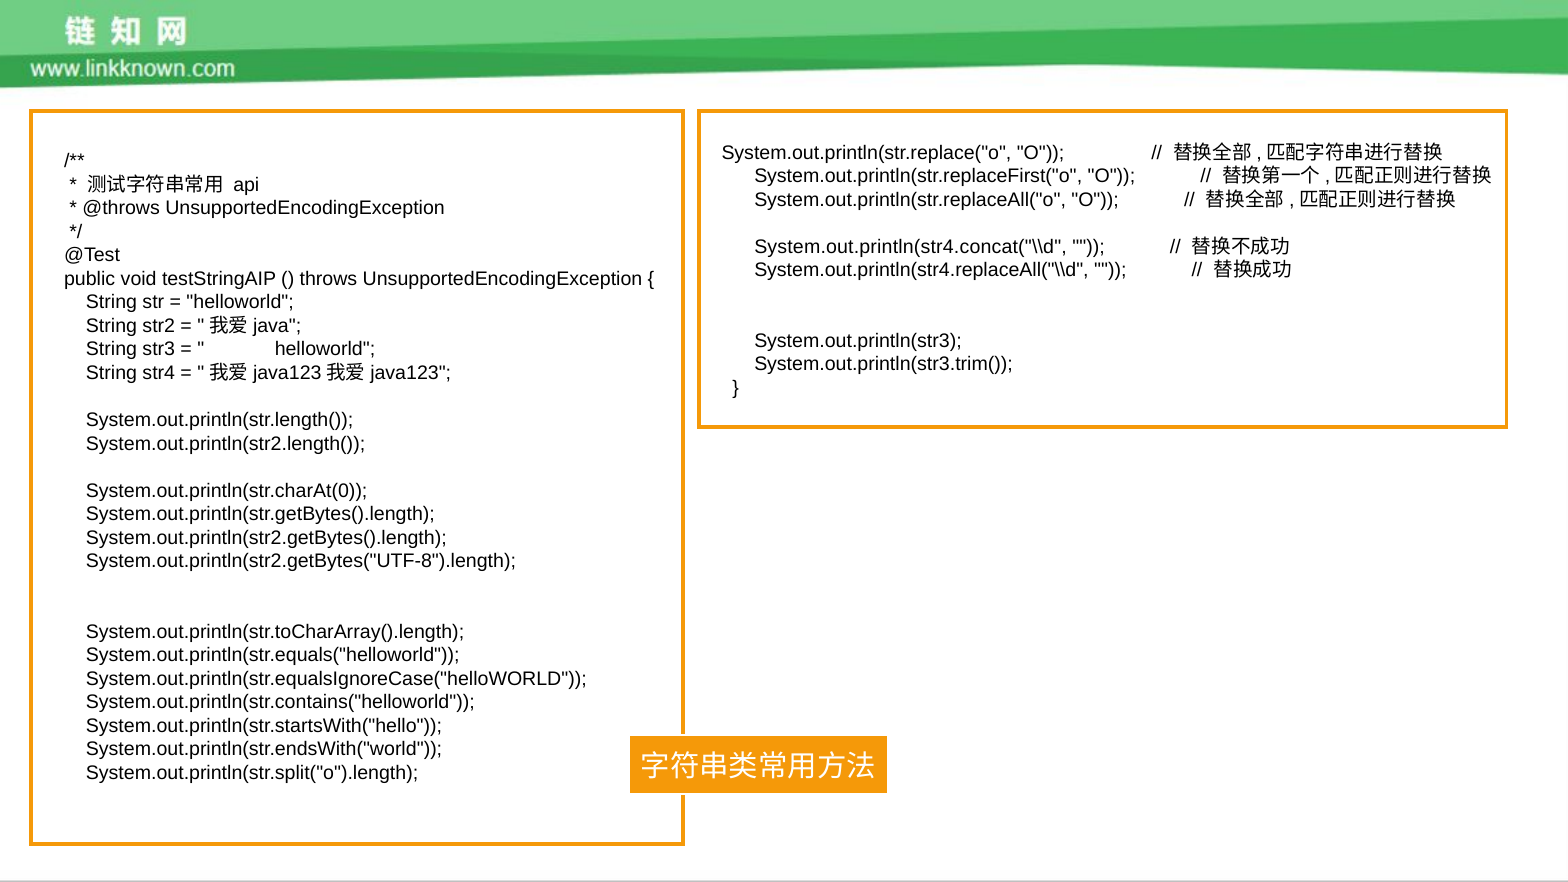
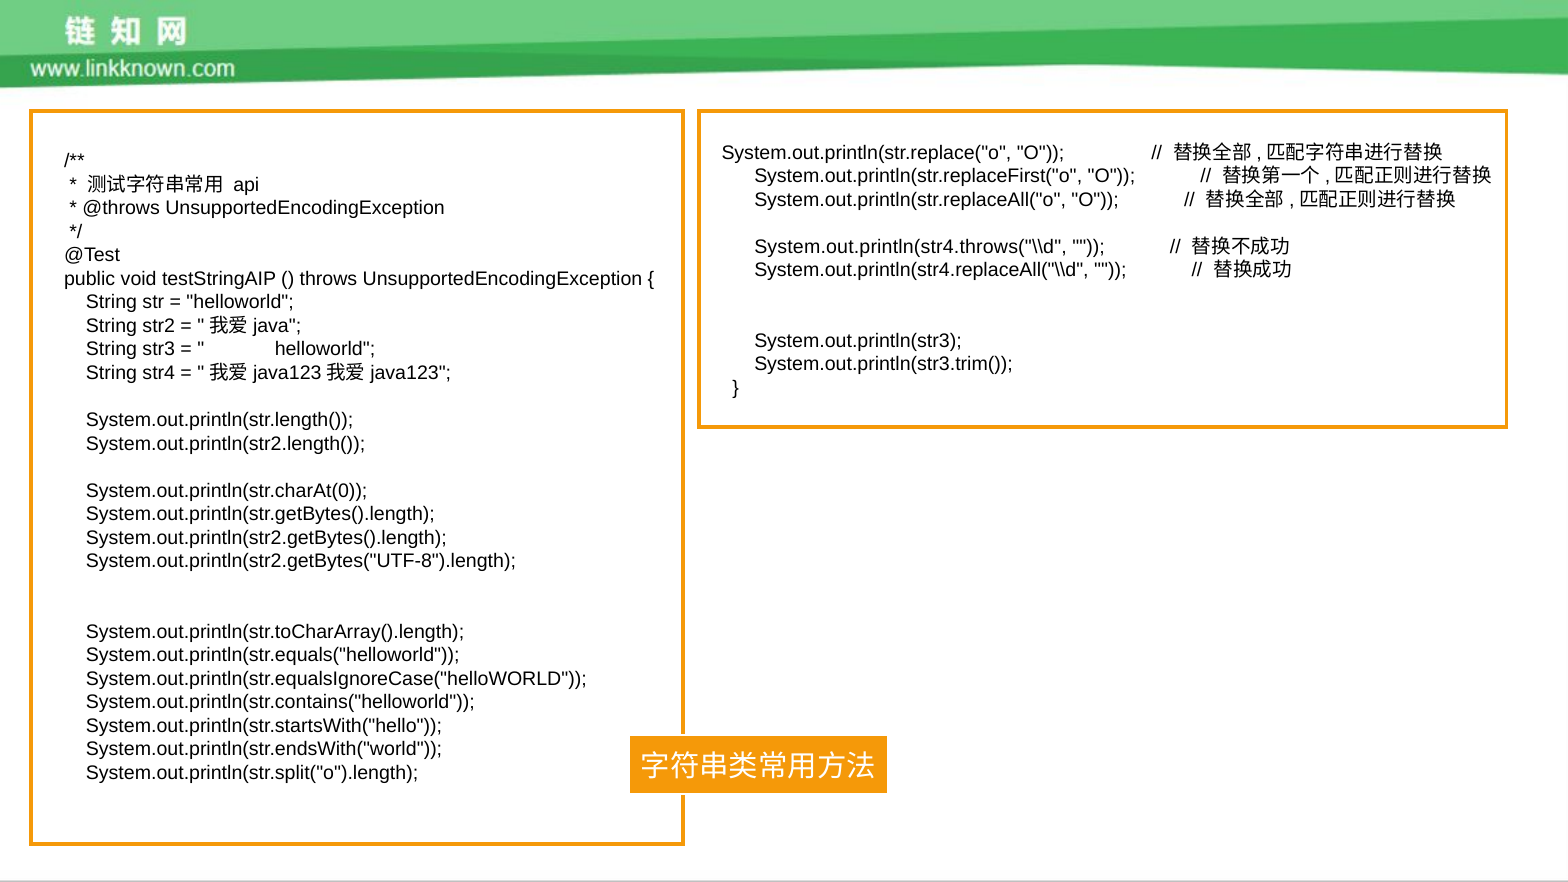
System.out.println(str4.concat("\\d: System.out.println(str4.concat("\\d -> System.out.println(str4.throws("\\d (911, 247)
